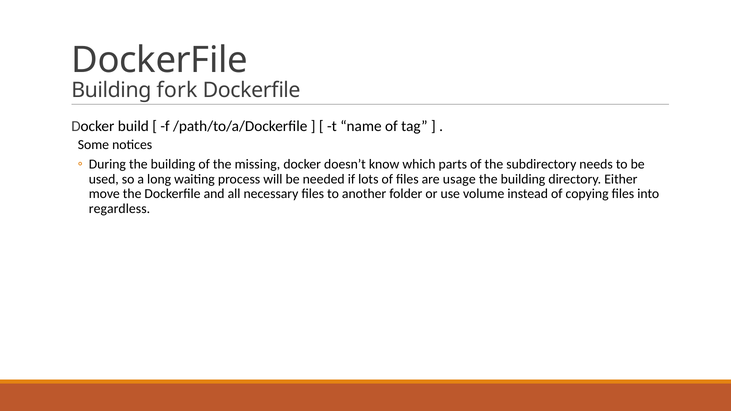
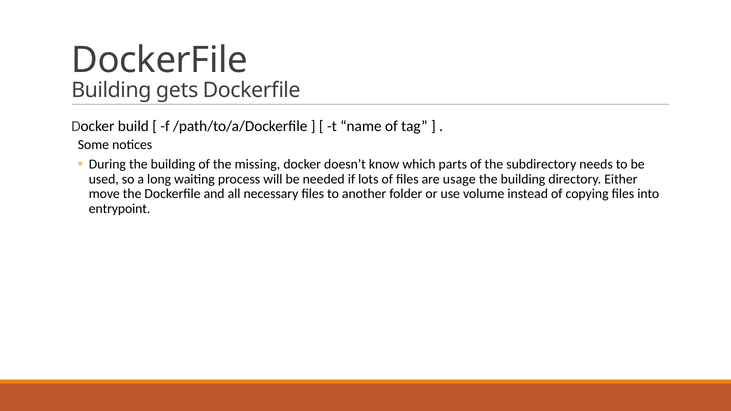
fork: fork -> gets (177, 90)
regardless: regardless -> entrypoint (120, 209)
